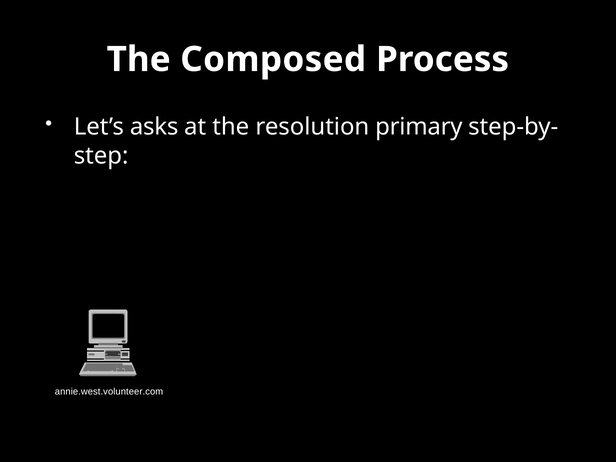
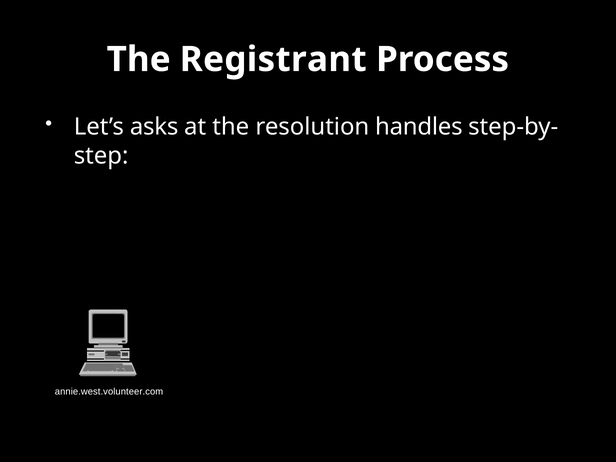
Composed: Composed -> Registrant (273, 59)
primary: primary -> handles (419, 127)
